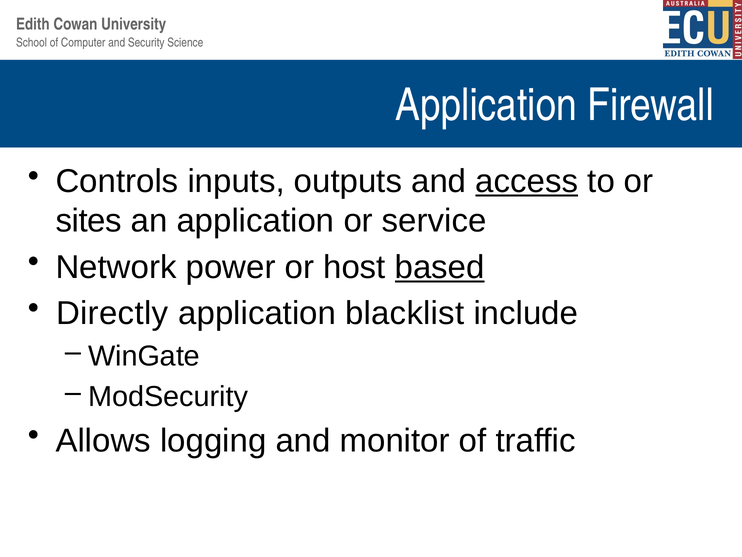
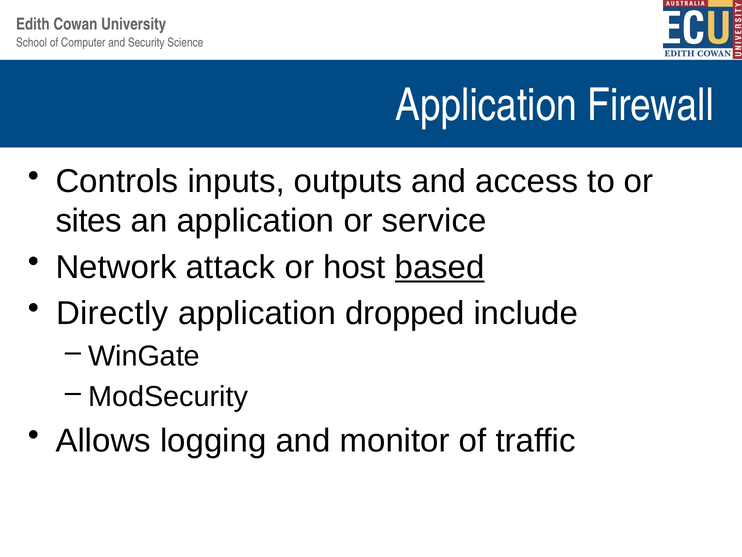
access underline: present -> none (527, 181)
power: power -> attack (230, 267)
blacklist: blacklist -> dropped (405, 313)
